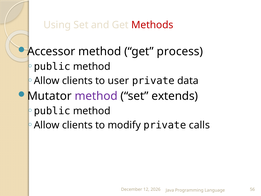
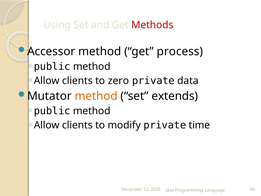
user: user -> zero (118, 81)
method colour: purple -> orange (96, 96)
calls: calls -> time (199, 125)
